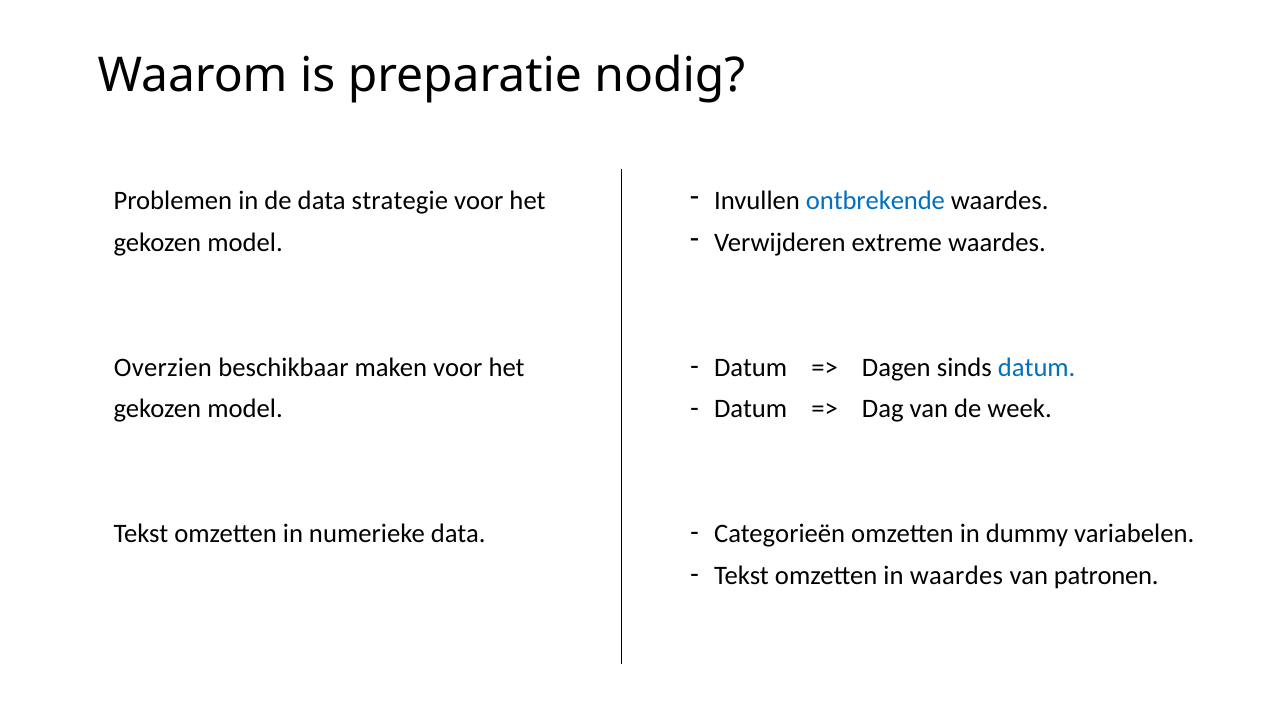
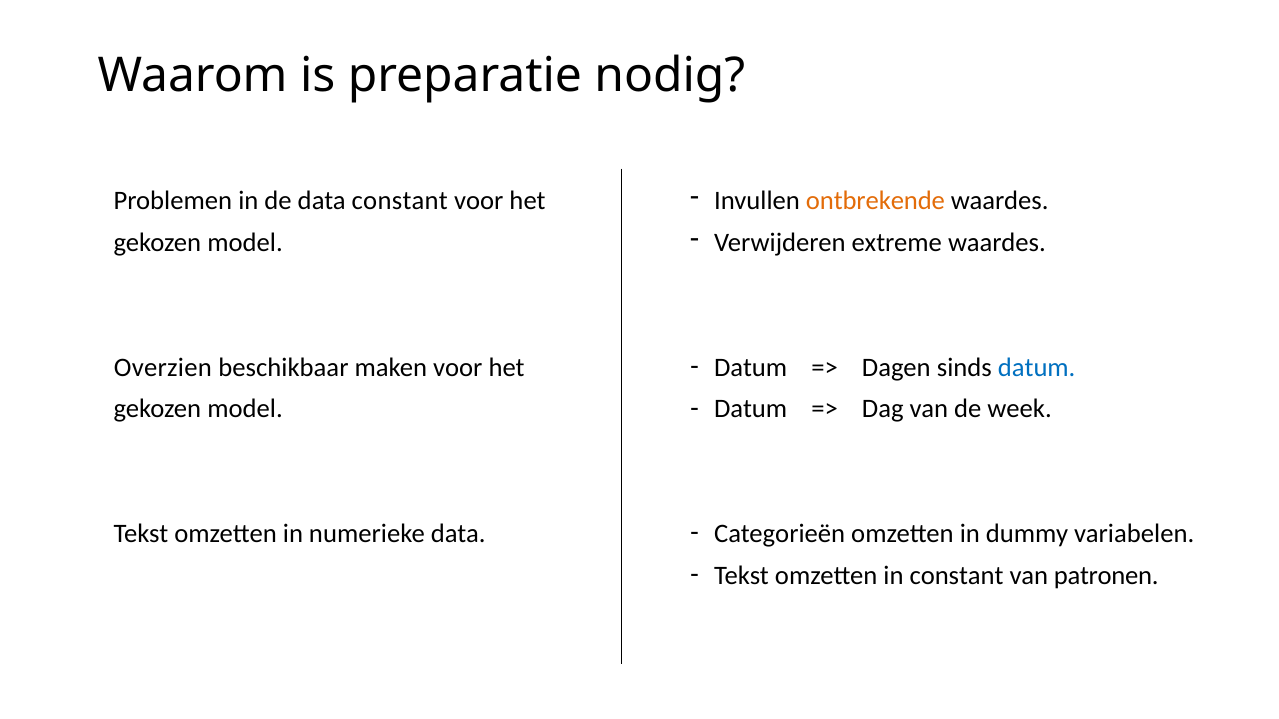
ontbrekende colour: blue -> orange (875, 201)
data strategie: strategie -> constant (400, 201)
in waardes: waardes -> constant (957, 576)
